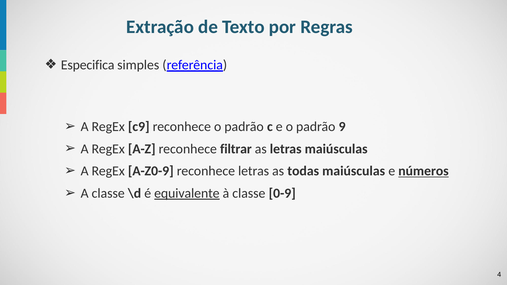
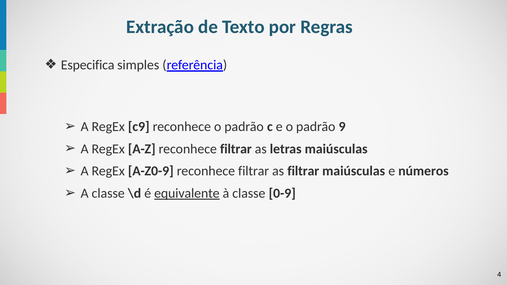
A-Z0-9 reconhece letras: letras -> filtrar (254, 171)
as todas: todas -> filtrar (303, 171)
números underline: present -> none (424, 171)
